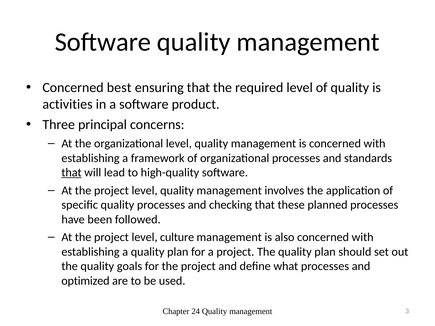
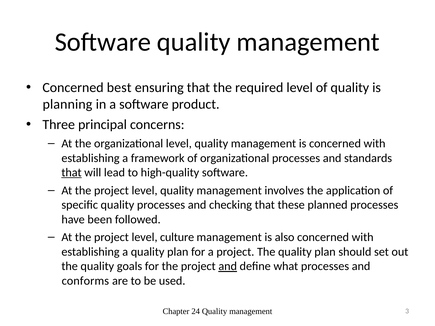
activities: activities -> planning (67, 104)
and underline: none -> present (228, 266)
optimized: optimized -> conforms (85, 281)
